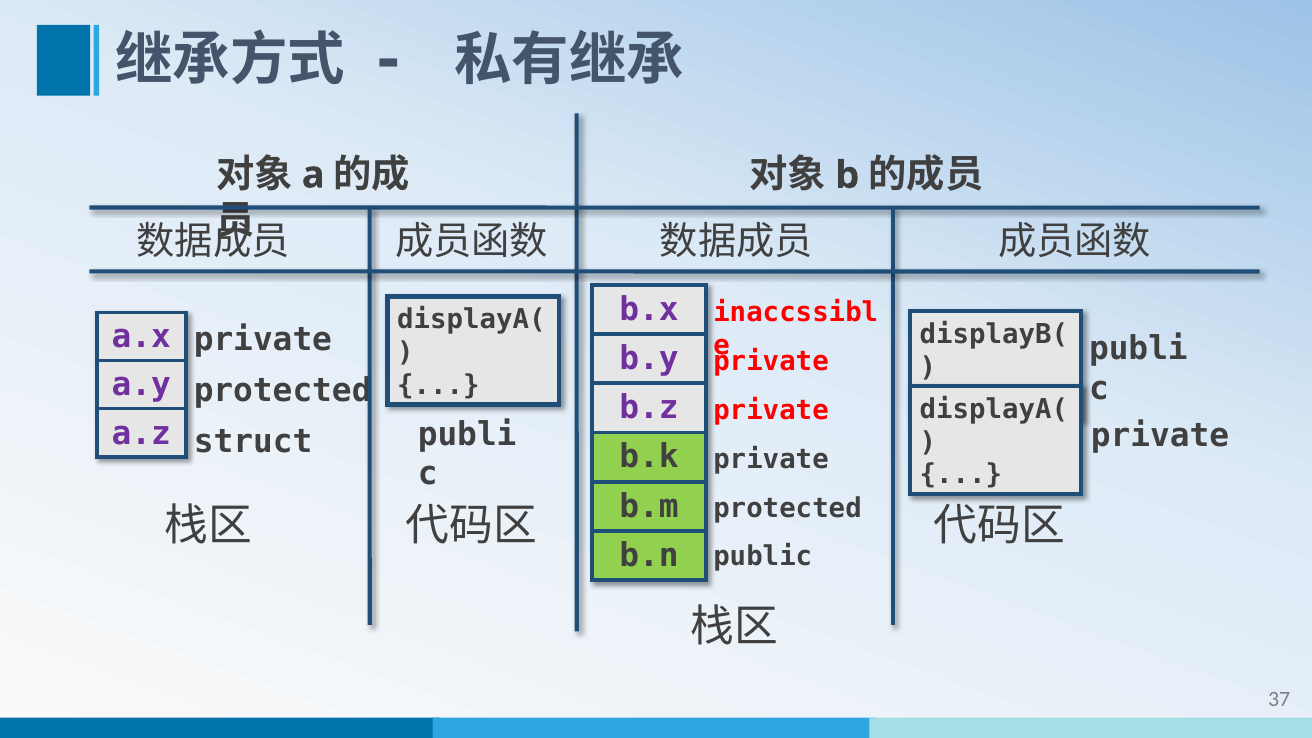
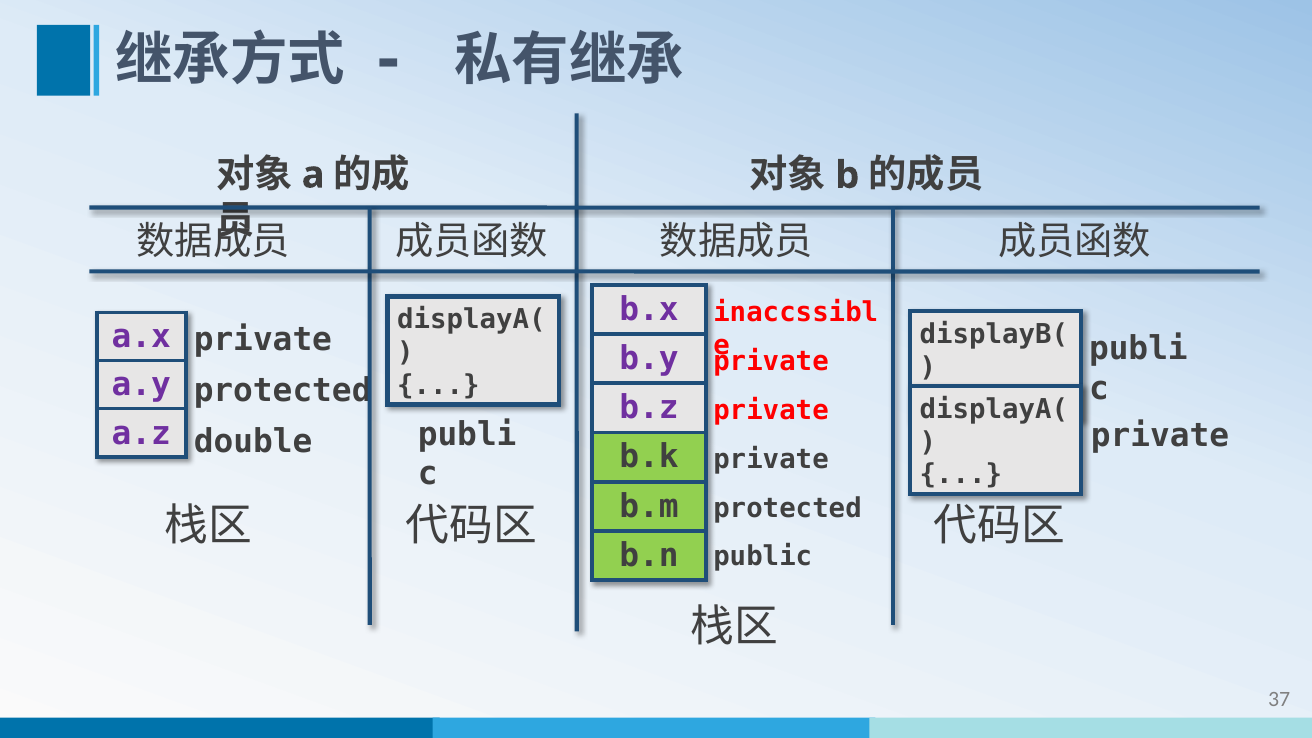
struct: struct -> double (253, 442)
